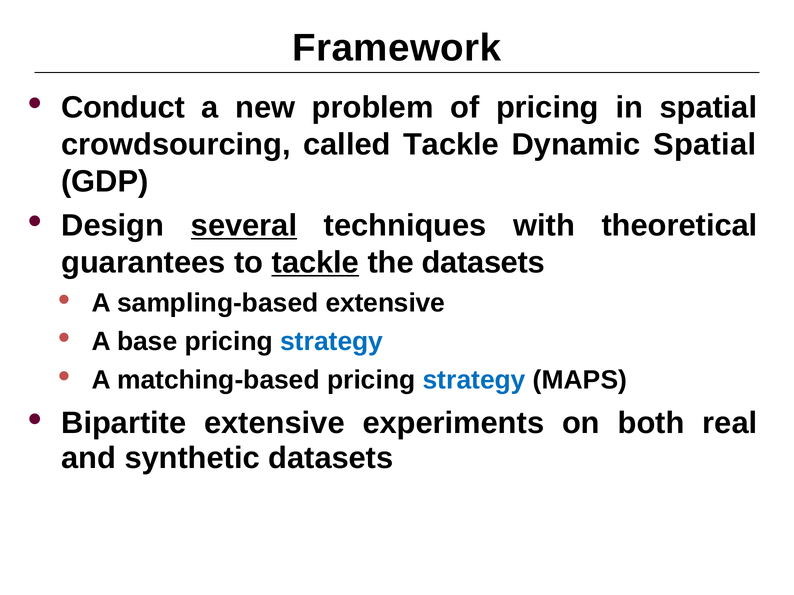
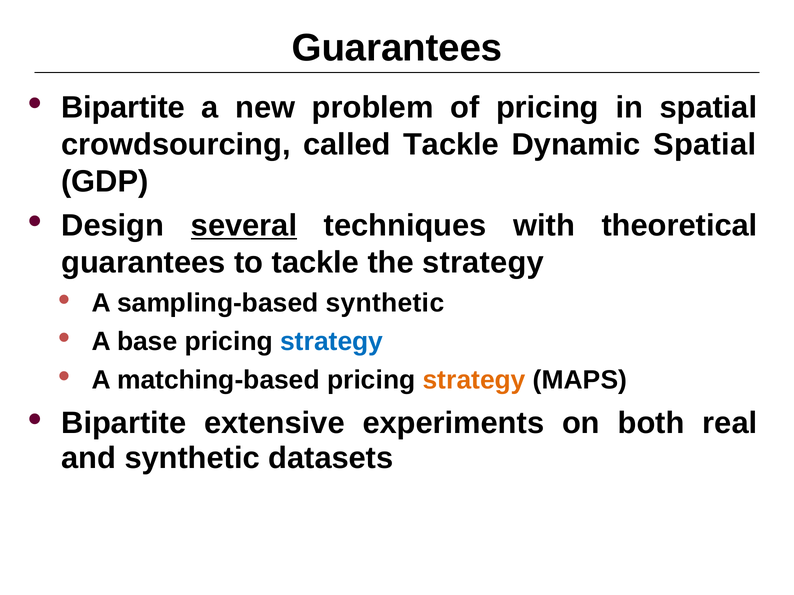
Framework: Framework -> Guarantees (397, 48)
Conduct: Conduct -> Bipartite (123, 108)
tackle underline: present -> none (315, 263)
the datasets: datasets -> strategy (483, 263)
sampling-based extensive: extensive -> synthetic (385, 303)
strategy colour: blue -> orange (474, 380)
